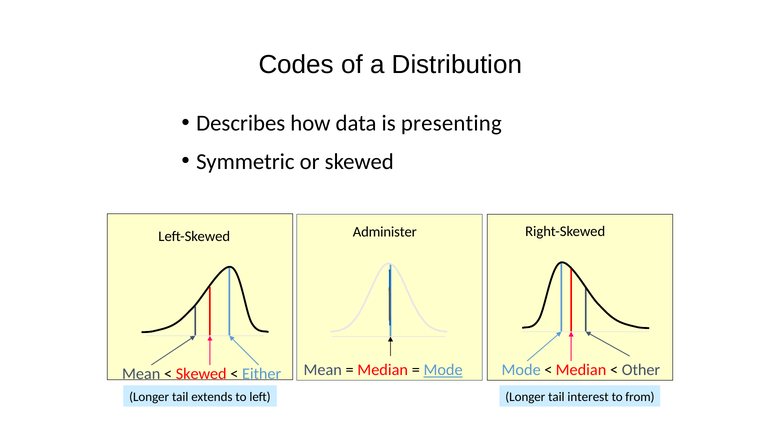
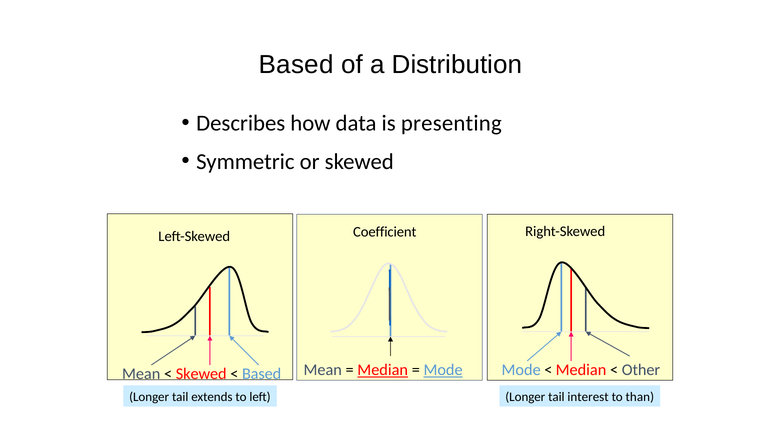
Codes: Codes -> Based (296, 65)
Administer: Administer -> Coefficient (385, 232)
Median underline: none -> present (383, 370)
Either: Either -> Based (262, 374)
from: from -> than (640, 397)
